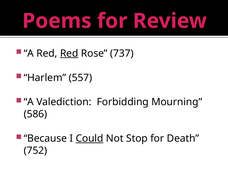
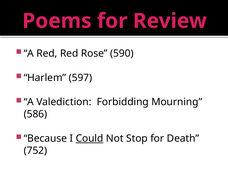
Red underline: present -> none (69, 53)
737: 737 -> 590 (122, 53)
557: 557 -> 597 (80, 78)
